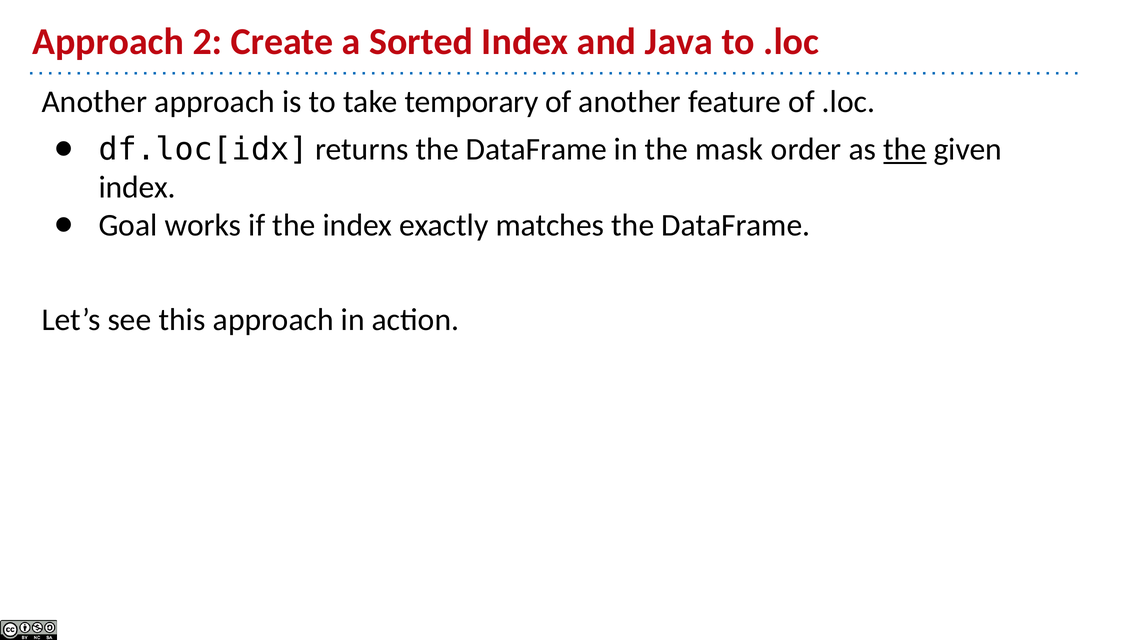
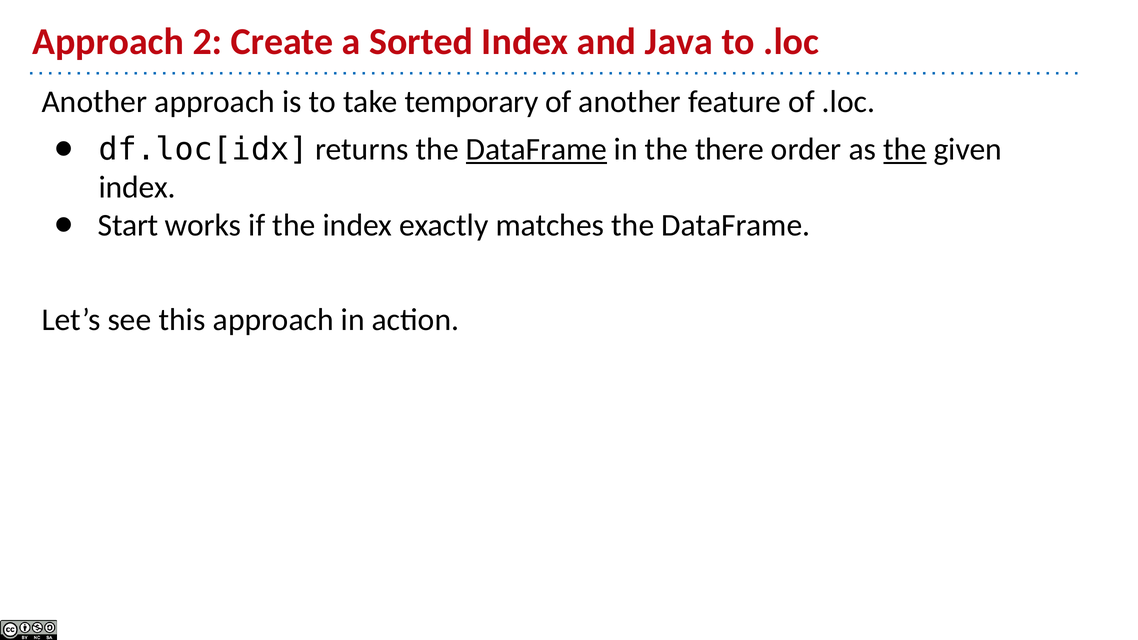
DataFrame underline: none -> present (536, 149)
mask: mask -> there (729, 149)
Goal: Goal -> Start (128, 225)
